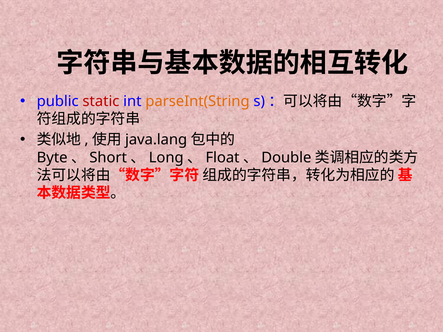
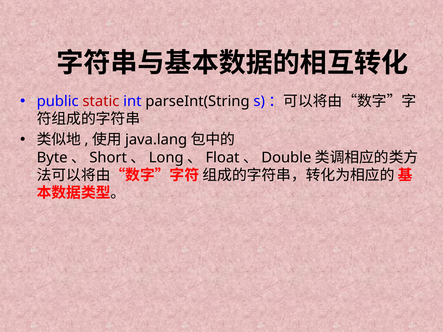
parseInt(String colour: orange -> black (197, 101)
